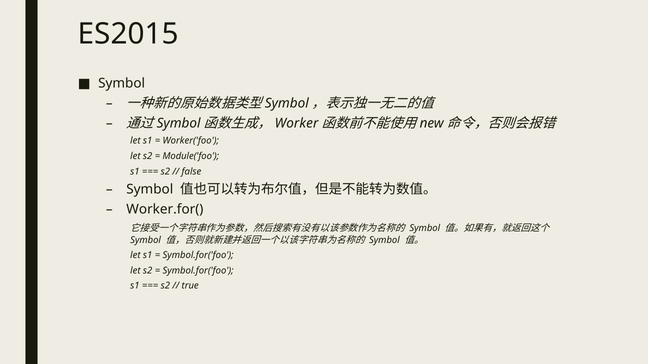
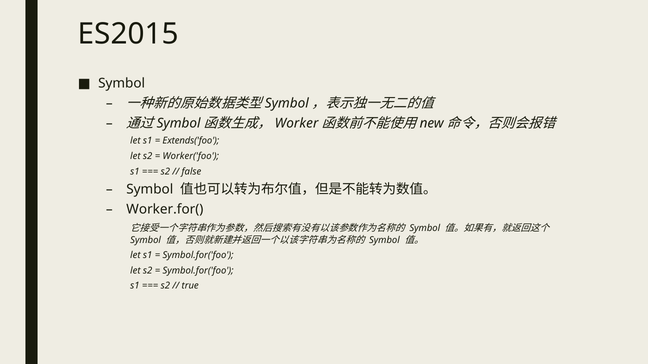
Worker('foo: Worker('foo -> Extends('foo (191, 141)
Module('foo: Module('foo -> Worker('foo (191, 156)
